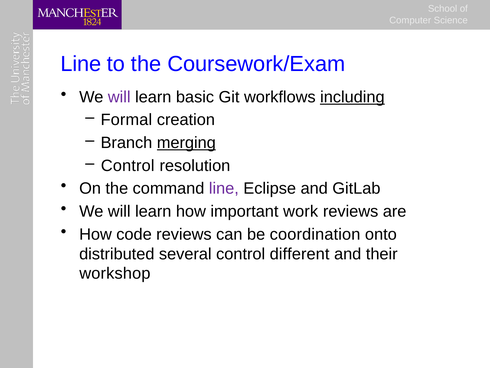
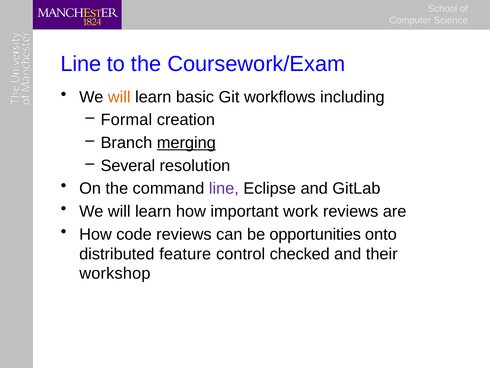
will colour: purple -> orange (119, 97)
including underline: present -> none (352, 97)
Control: Control -> Several (128, 165)
coordination: coordination -> opportunities (315, 234)
several: several -> feature (185, 254)
different: different -> checked (300, 254)
